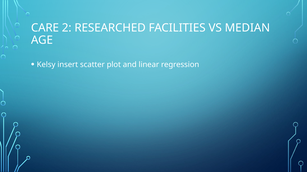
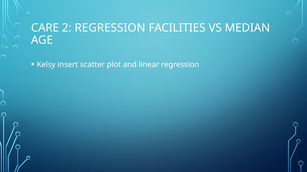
2 RESEARCHED: RESEARCHED -> REGRESSION (110, 28)
